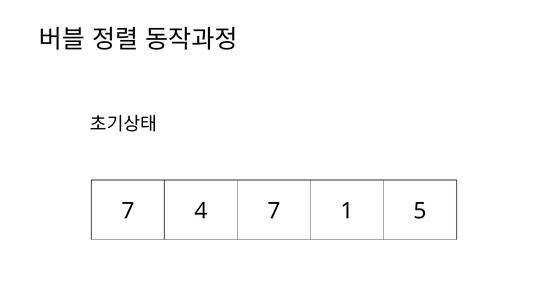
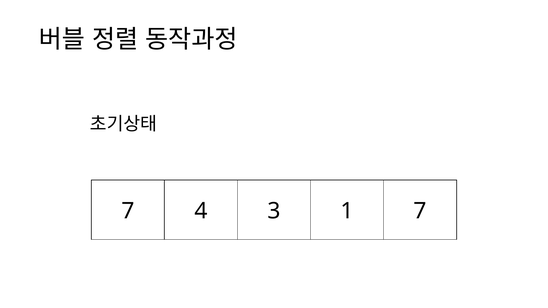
4 7: 7 -> 3 (274, 211)
1 5: 5 -> 7 (420, 211)
